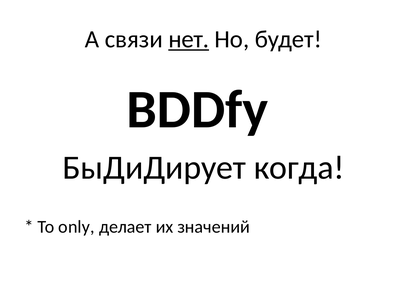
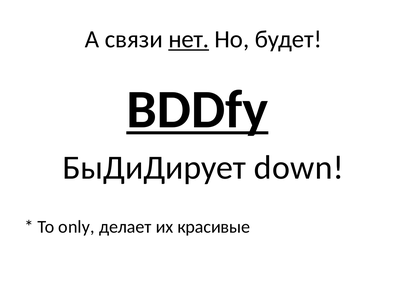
BDDfy underline: none -> present (197, 110)
когда: когда -> down (299, 168)
значений: значений -> красивые (214, 227)
